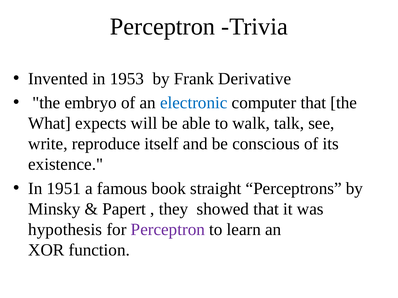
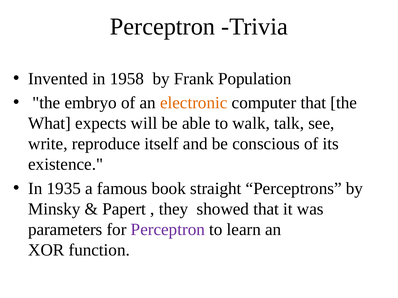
1953: 1953 -> 1958 (127, 79)
Derivative: Derivative -> Population (255, 79)
electronic colour: blue -> orange (194, 103)
1951: 1951 -> 1935 (64, 189)
hypothesis: hypothesis -> parameters (65, 230)
